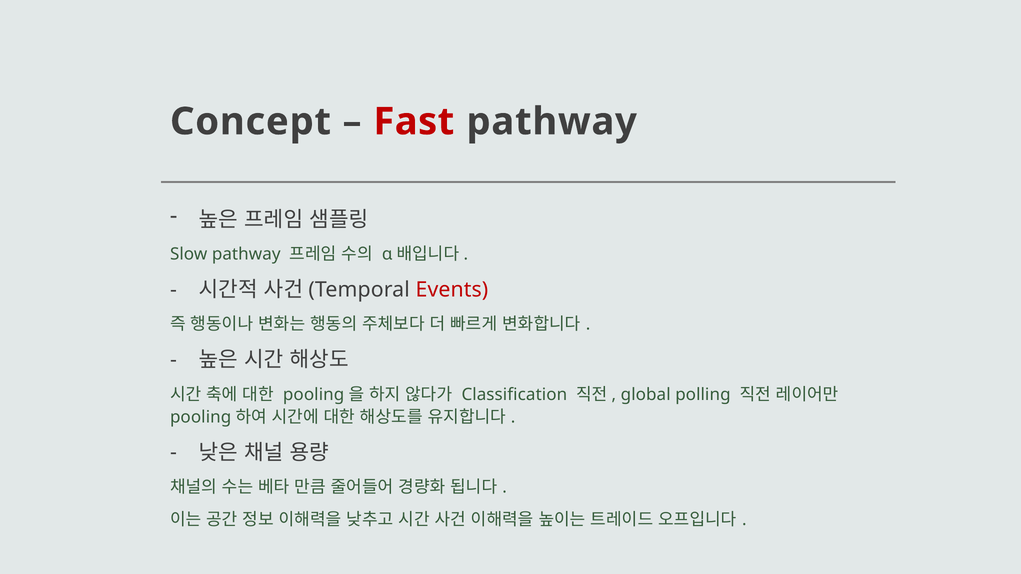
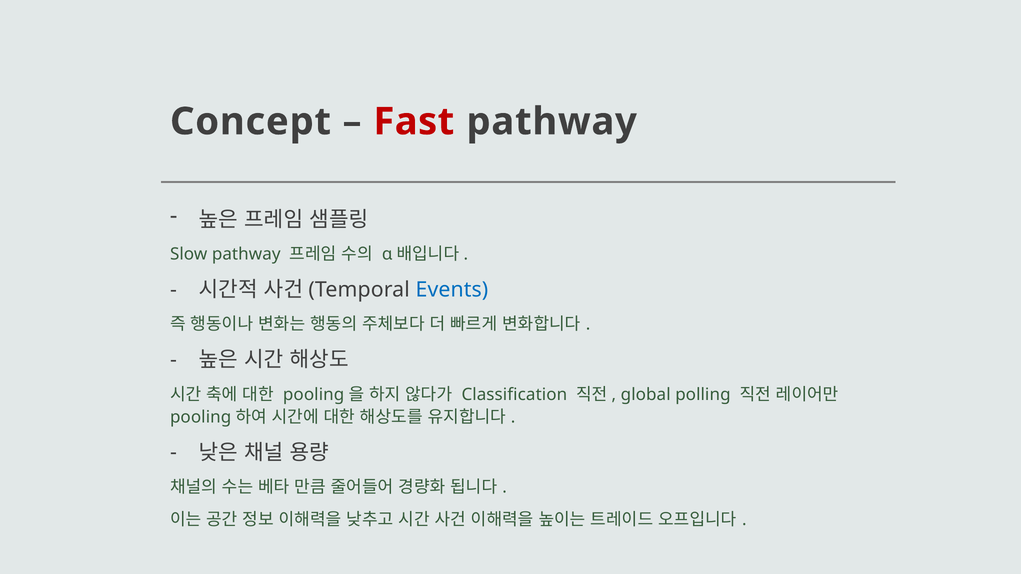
Events colour: red -> blue (452, 290)
